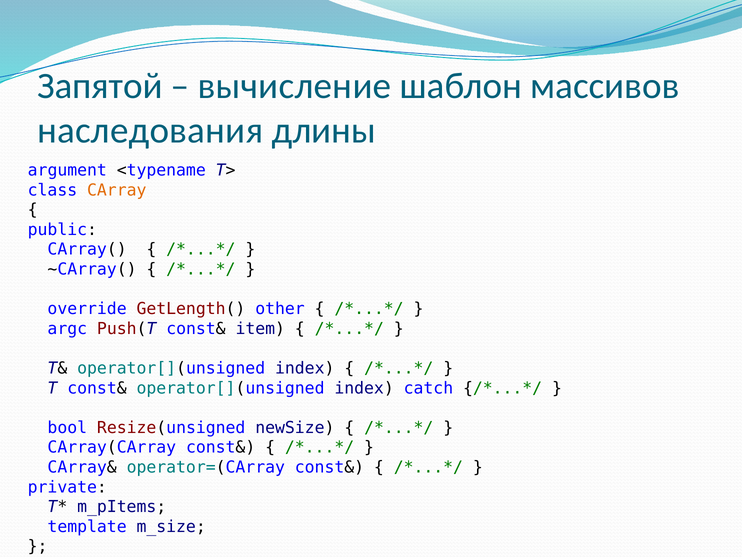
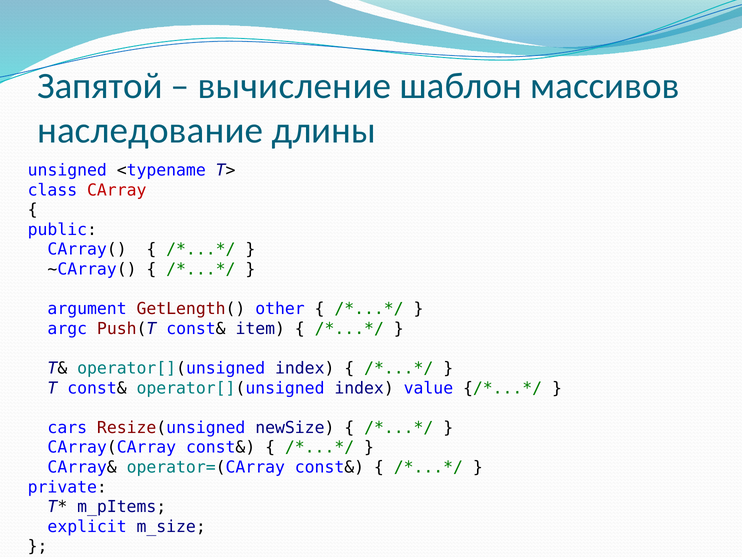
наследования: наследования -> наследование (150, 130)
argument: argument -> unsigned (67, 170)
CArray colour: orange -> red (117, 190)
override: override -> argument (87, 309)
catch: catch -> value (428, 388)
bool: bool -> cars (67, 427)
template: template -> explicit (87, 526)
